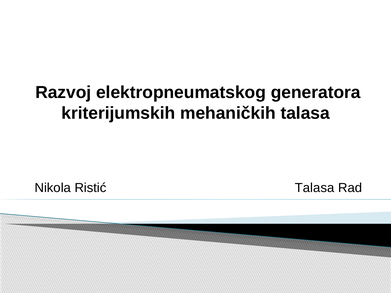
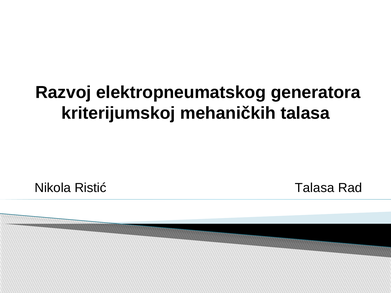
kriterijumskih: kriterijumskih -> kriterijumskoj (118, 113)
